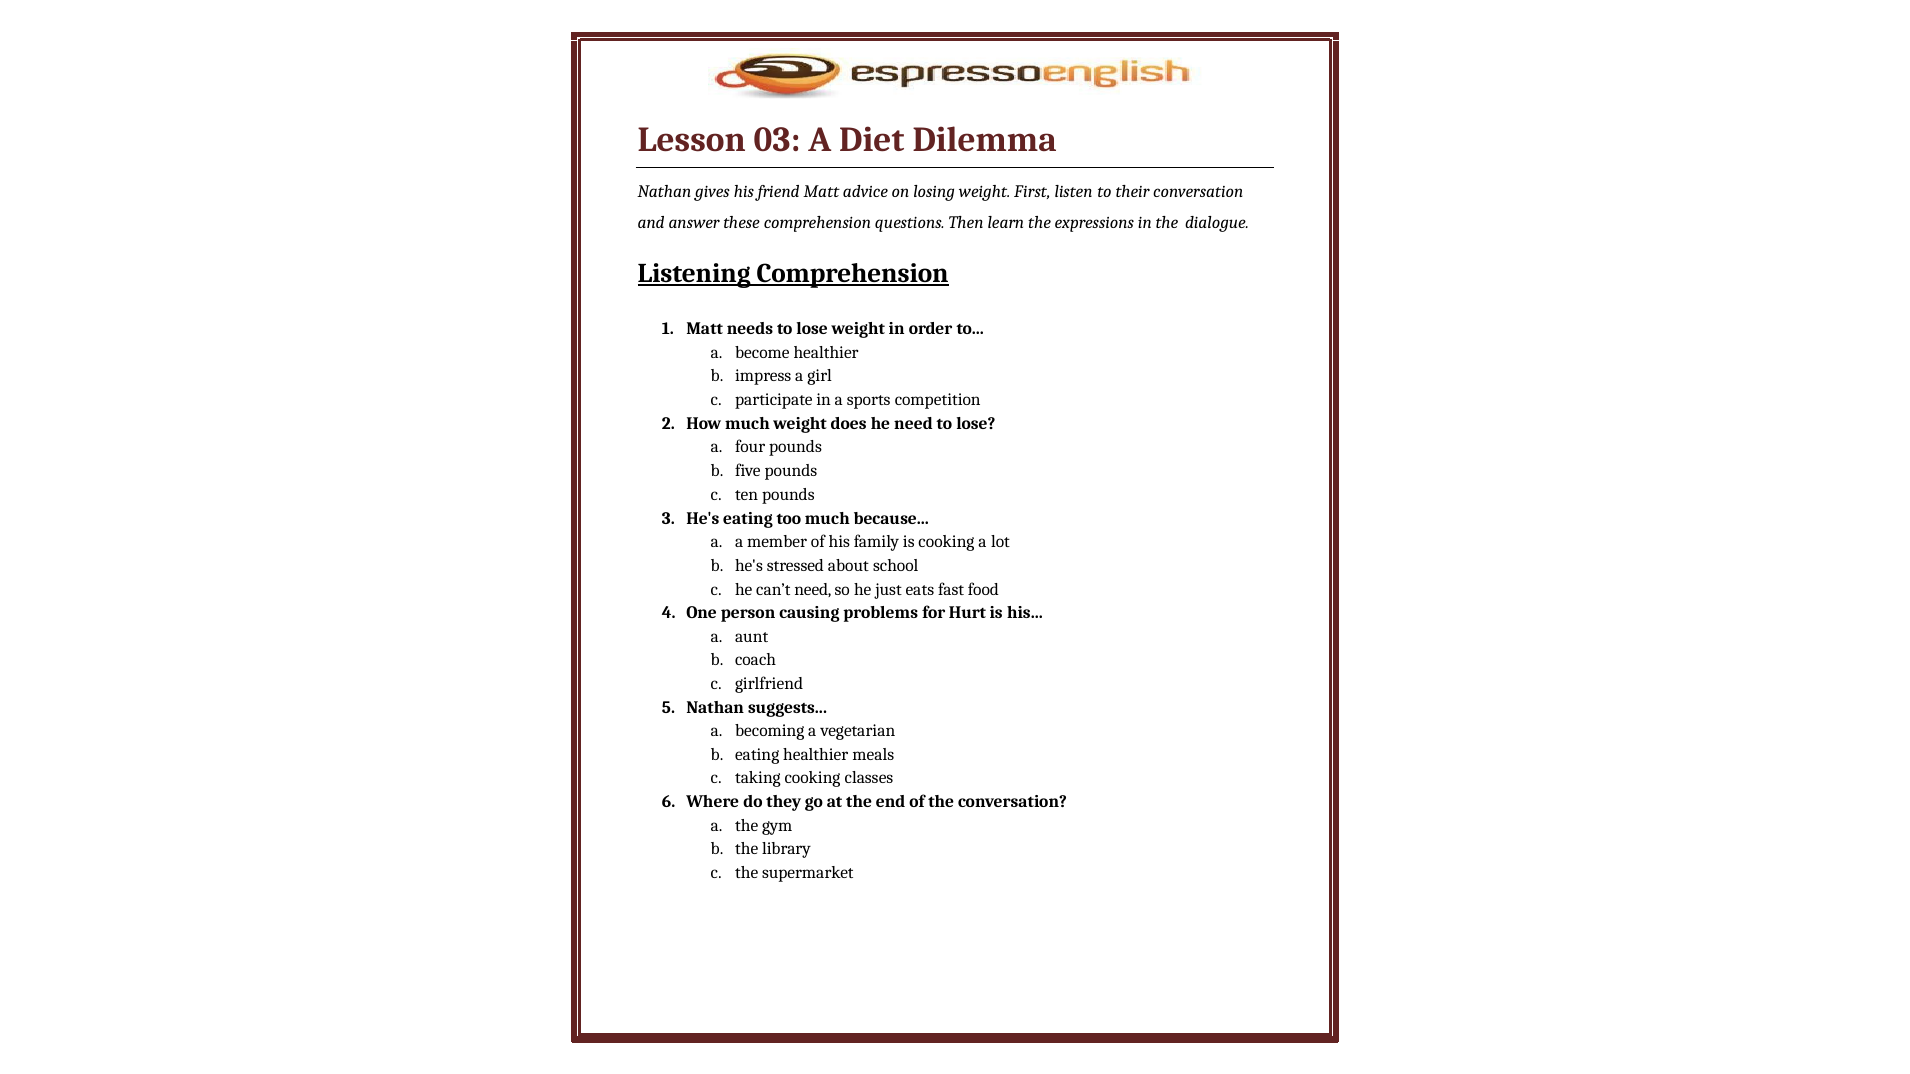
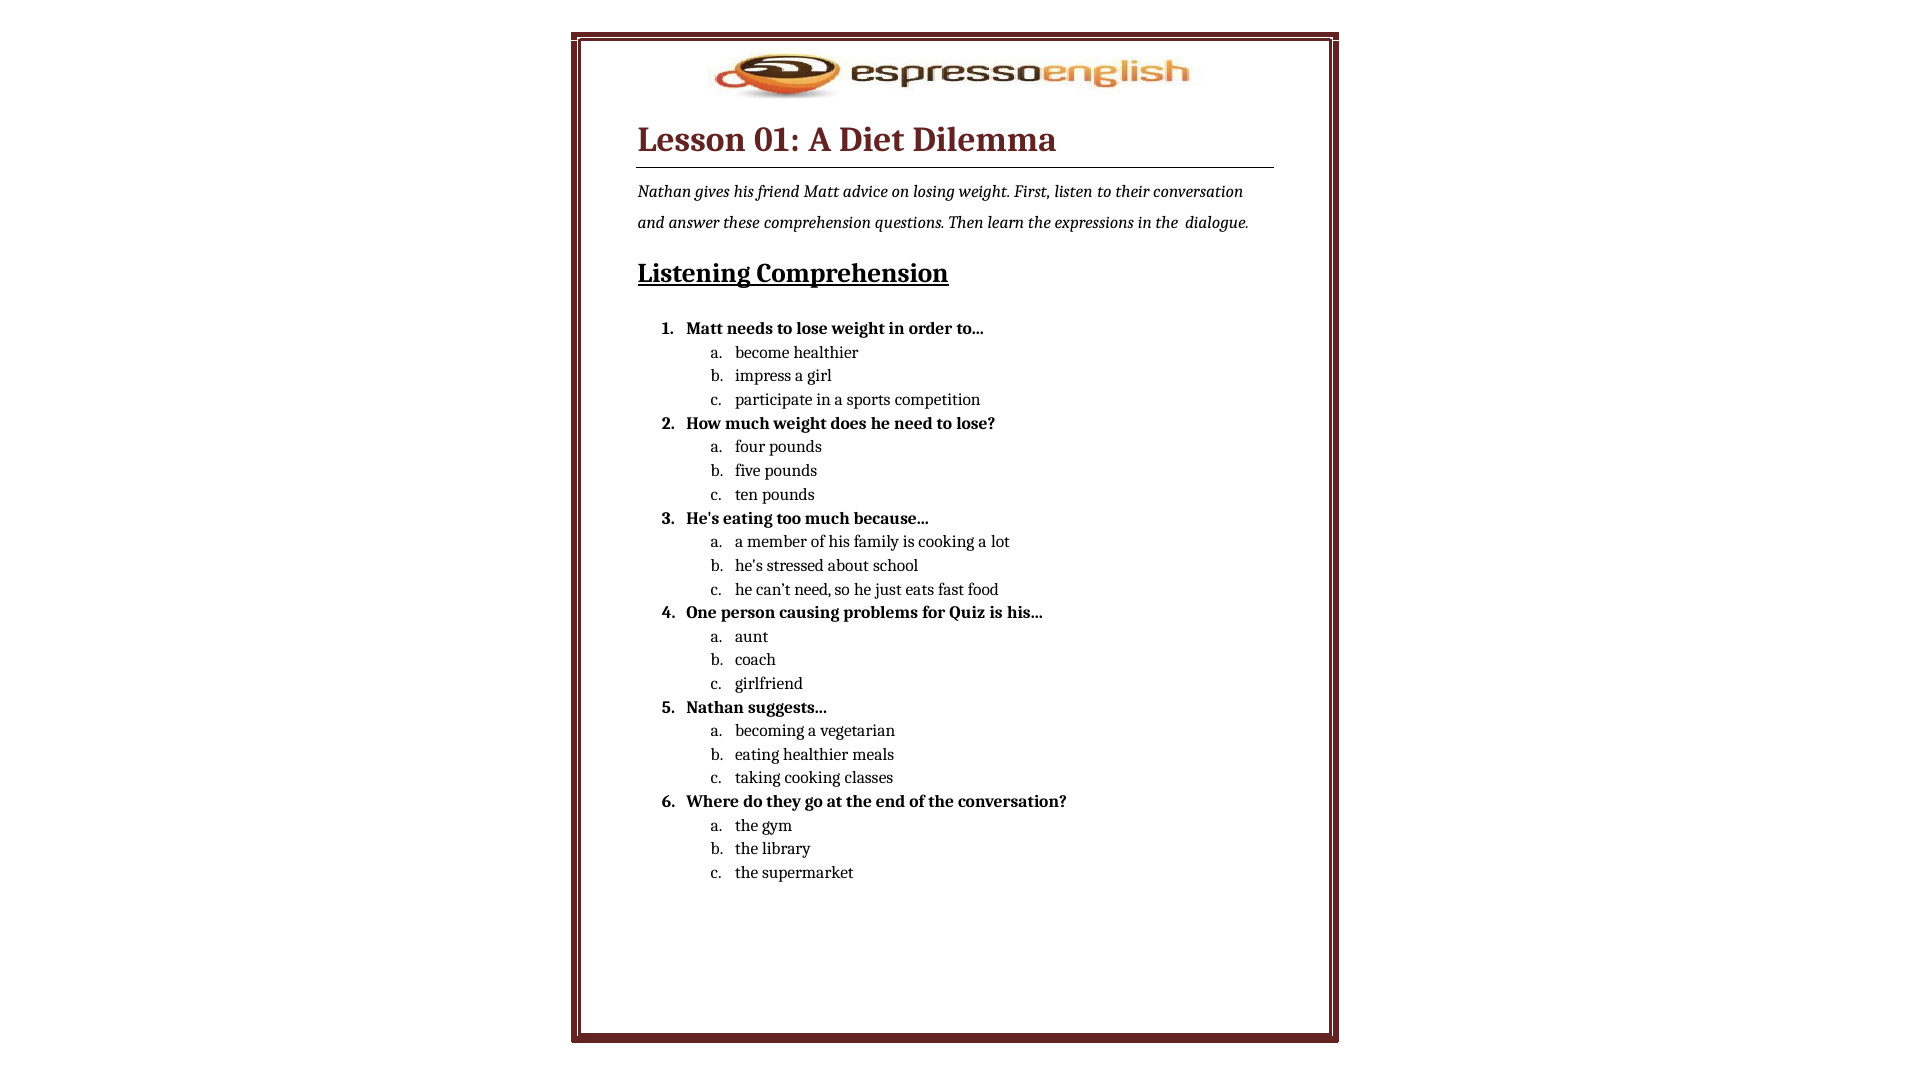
03: 03 -> 01 (777, 140)
Hurt: Hurt -> Quiz (967, 613)
